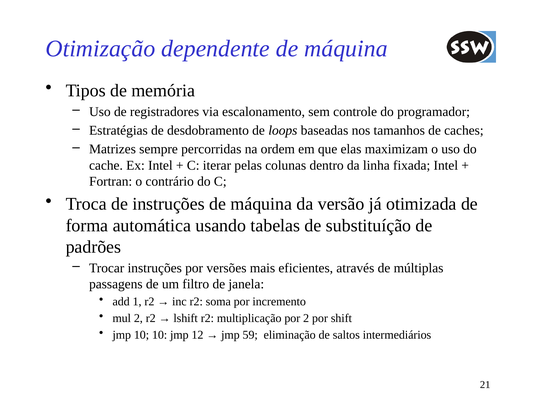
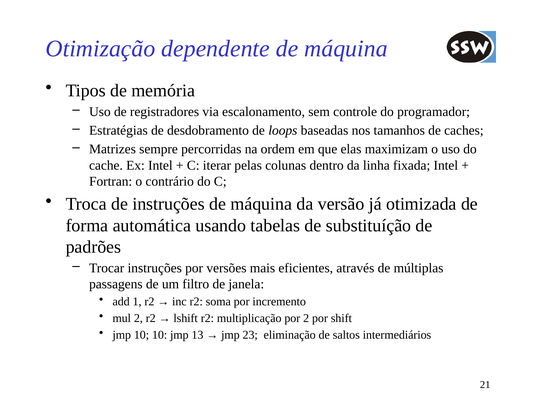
12: 12 -> 13 (197, 335)
59: 59 -> 23 (250, 335)
